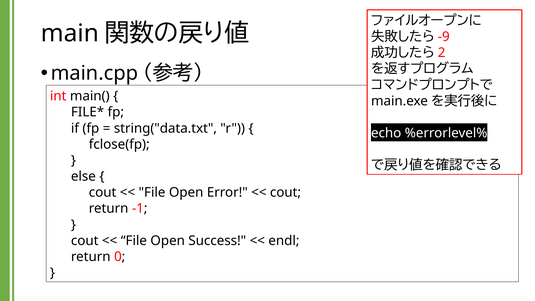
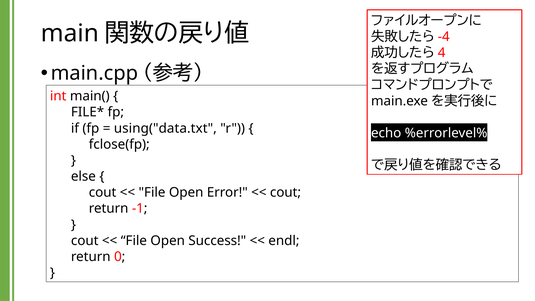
-9: -9 -> -4 (444, 37)
2: 2 -> 4 (442, 53)
string("data.txt: string("data.txt -> using("data.txt (165, 128)
